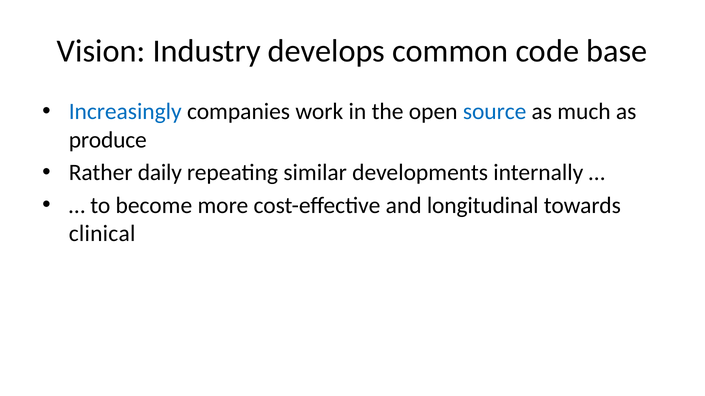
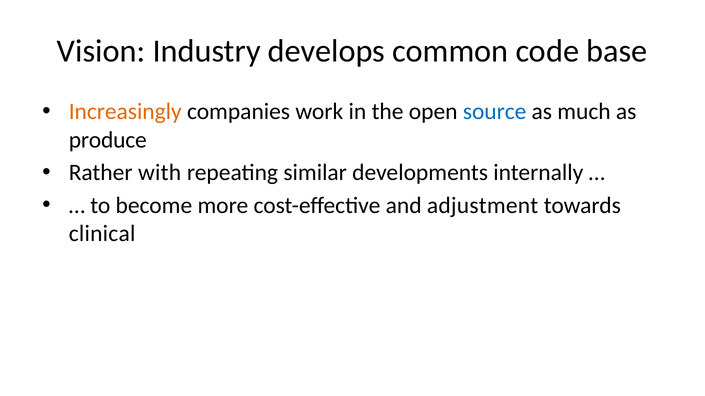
Increasingly colour: blue -> orange (125, 112)
daily: daily -> with (160, 173)
longitudinal: longitudinal -> adjustment (483, 206)
